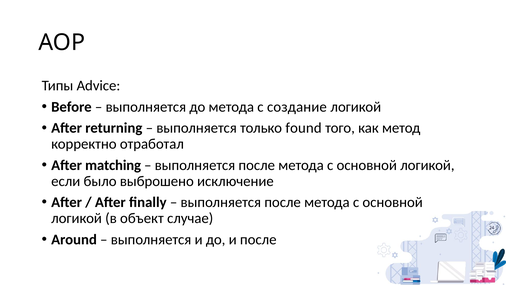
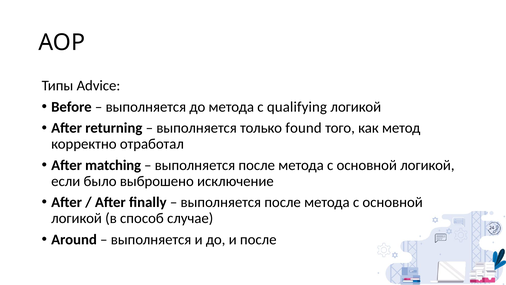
создание: создание -> qualifying (297, 107)
объект: объект -> способ (142, 218)
